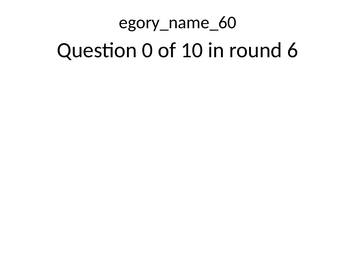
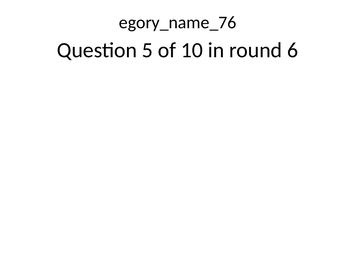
egory_name_60: egory_name_60 -> egory_name_76 (178, 22)
0: 0 -> 5 (147, 50)
